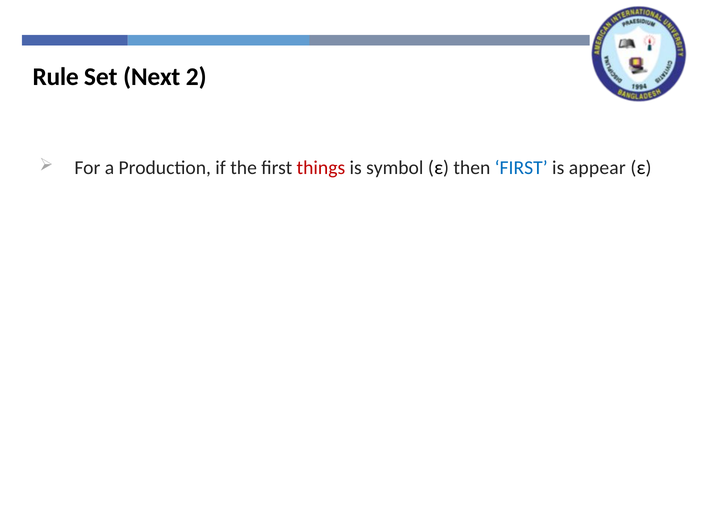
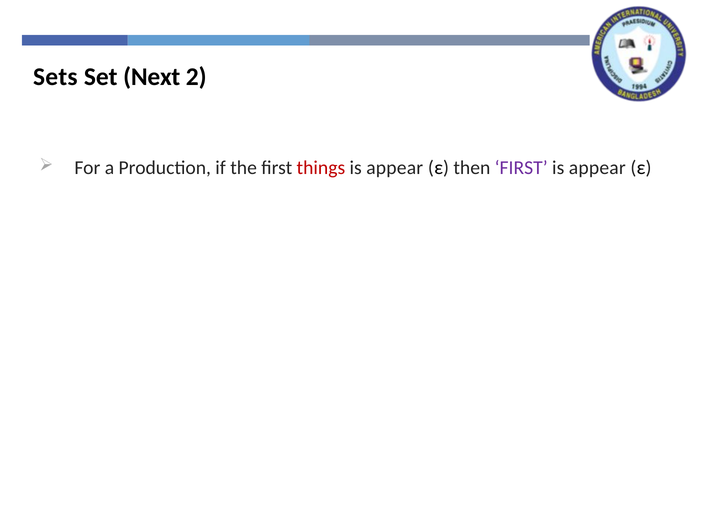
Rule: Rule -> Sets (55, 77)
symbol: symbol -> appear (395, 168)
FIRST colour: blue -> purple (521, 168)
